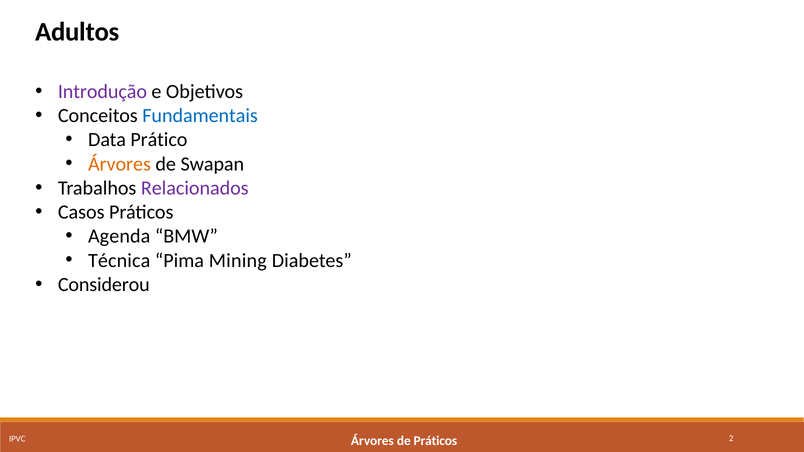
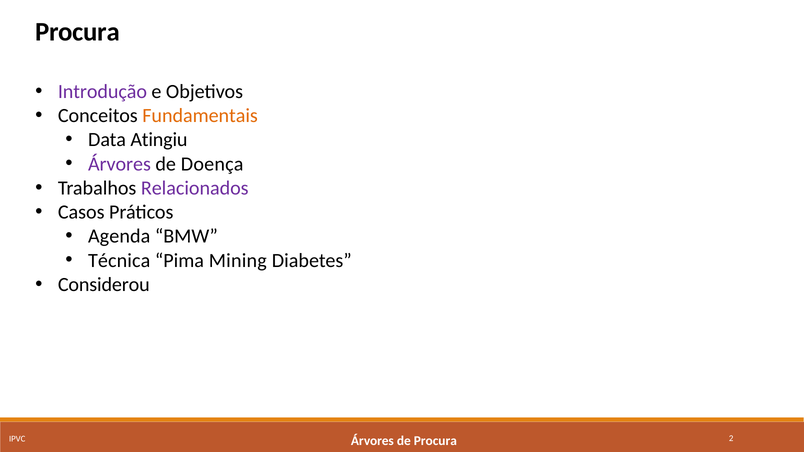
Adultos: Adultos -> Procura (77, 32)
Fundamentais colour: blue -> orange (200, 116)
Prático: Prático -> Atingiu (159, 140)
Árvores colour: orange -> purple (119, 164)
Swapan: Swapan -> Doença (212, 164)
de Práticos: Práticos -> Procura (435, 441)
